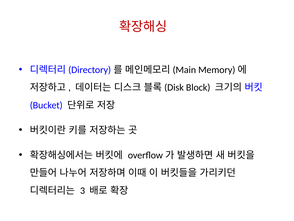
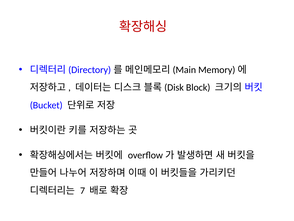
3: 3 -> 7 (83, 190)
